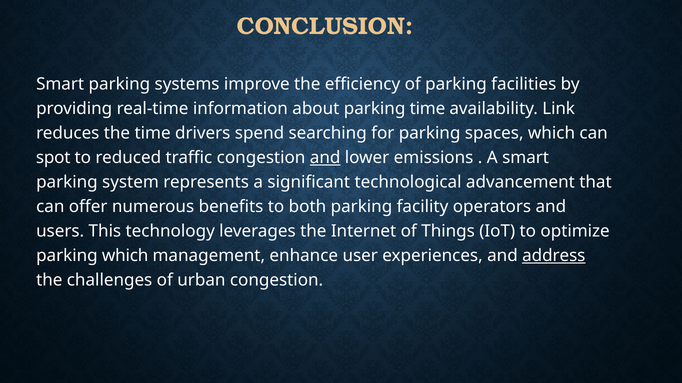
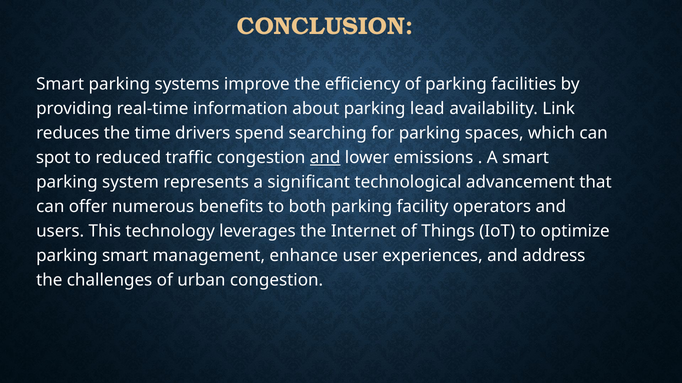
parking time: time -> lead (427, 109)
parking which: which -> smart (125, 256)
address underline: present -> none (554, 256)
